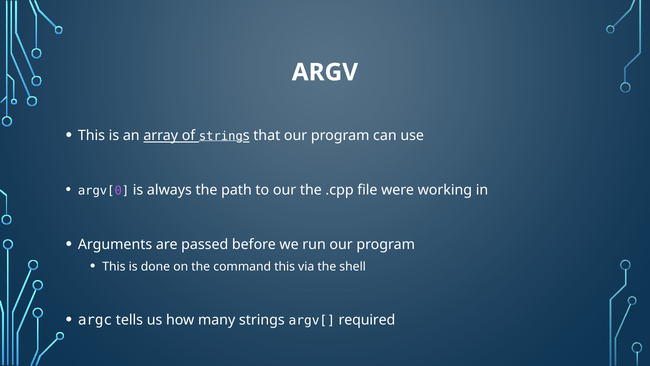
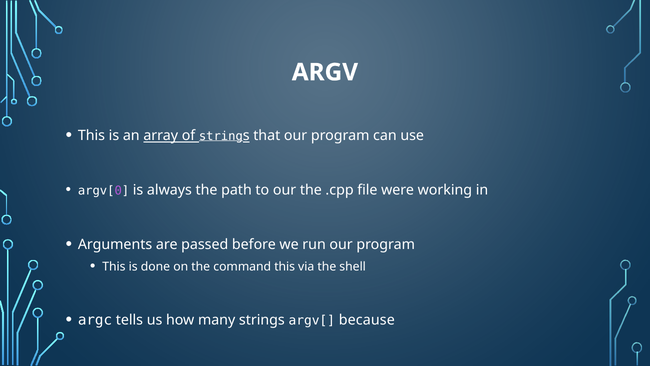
required: required -> because (367, 320)
